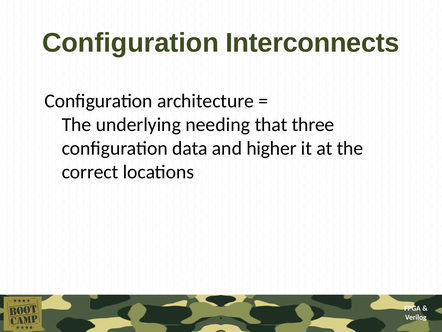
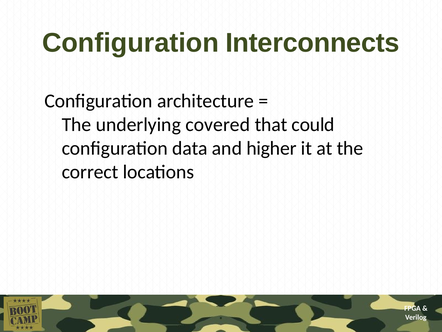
needing: needing -> covered (218, 125)
three: three -> could (313, 125)
